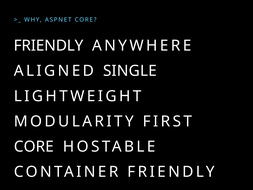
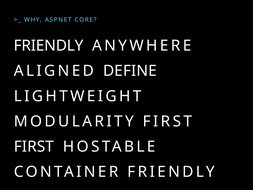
SINGLE: SINGLE -> DEFINE (130, 71)
CORE: CORE -> FIRST (34, 146)
